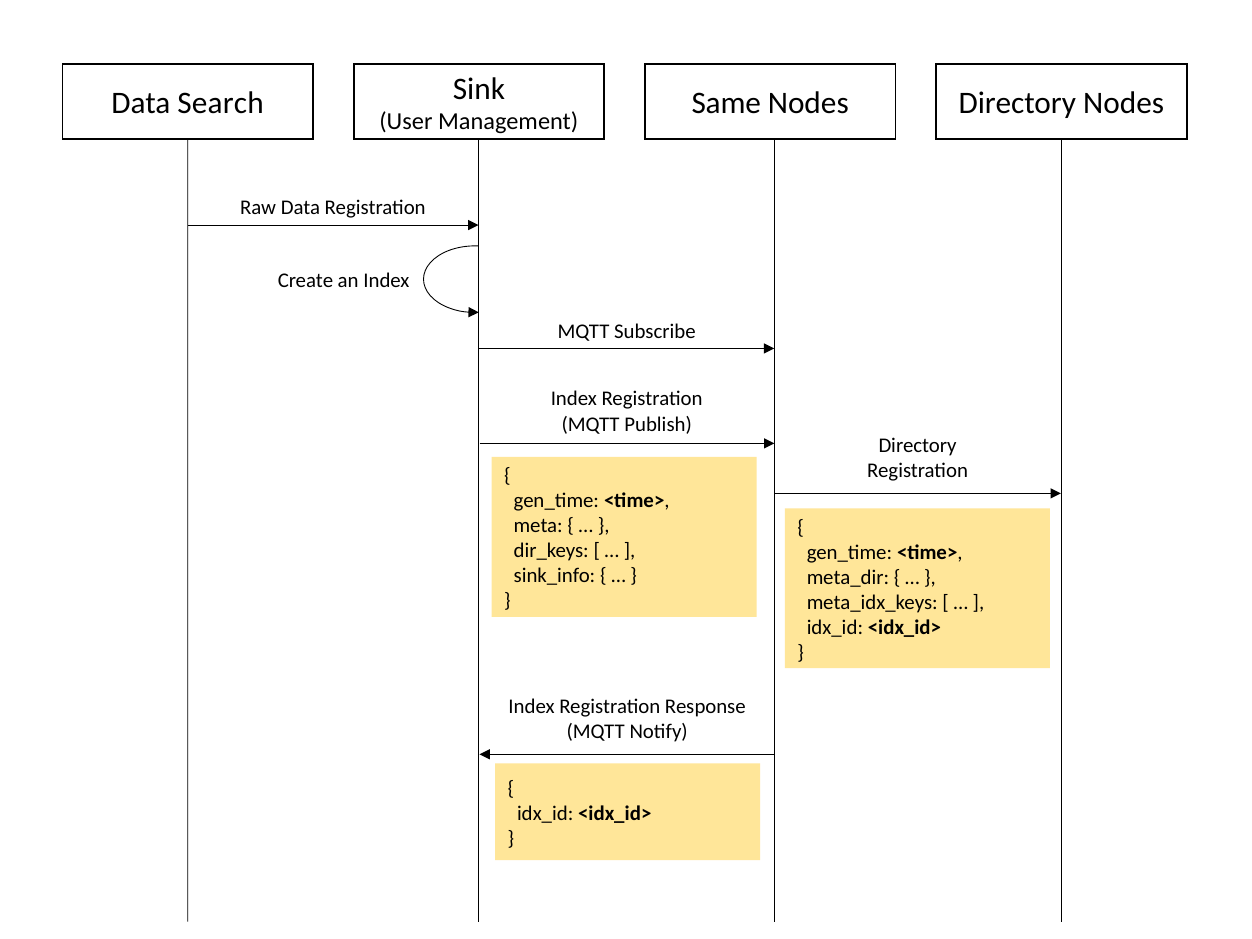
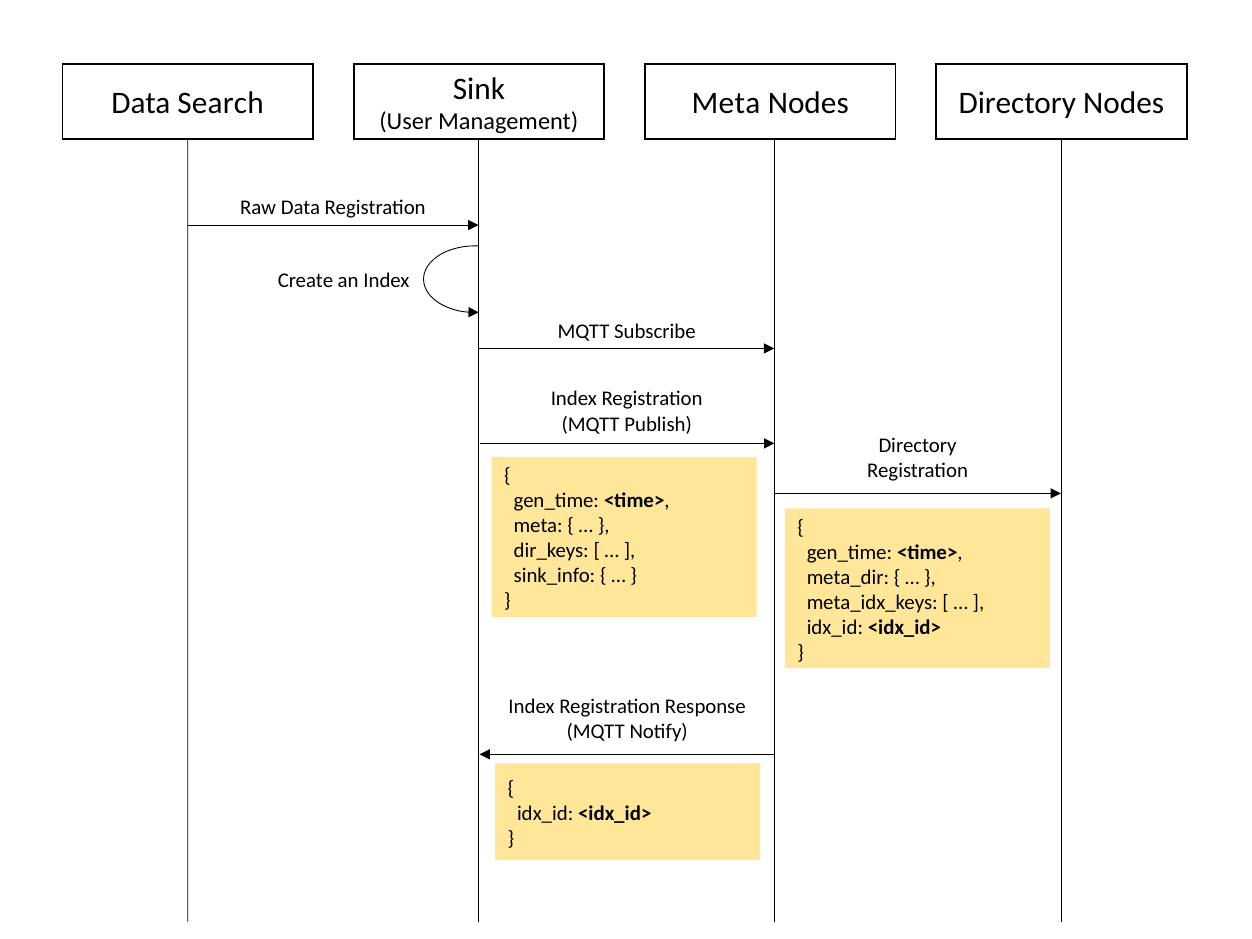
Same: Same -> Meta (726, 104)
